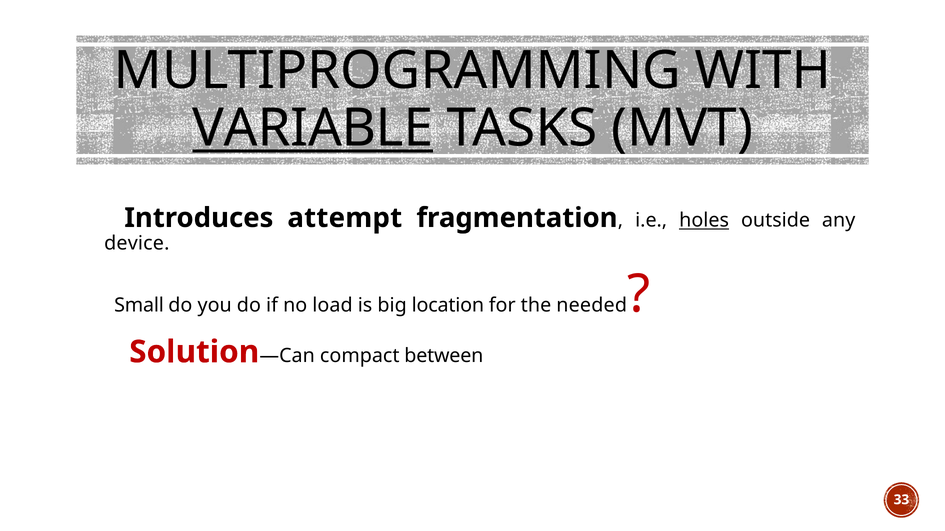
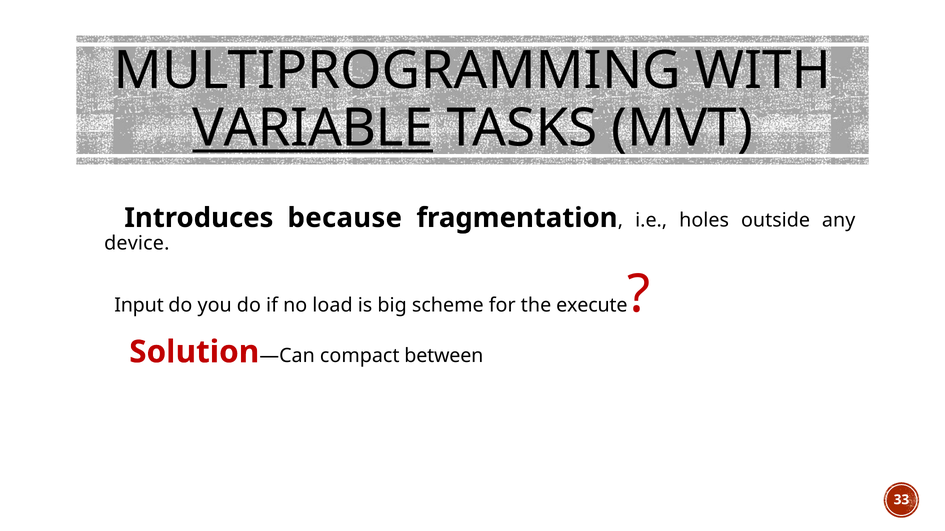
attempt: attempt -> because (345, 218)
holes underline: present -> none (704, 221)
Small: Small -> Input (139, 306)
location: location -> scheme (448, 306)
needed: needed -> execute (592, 306)
